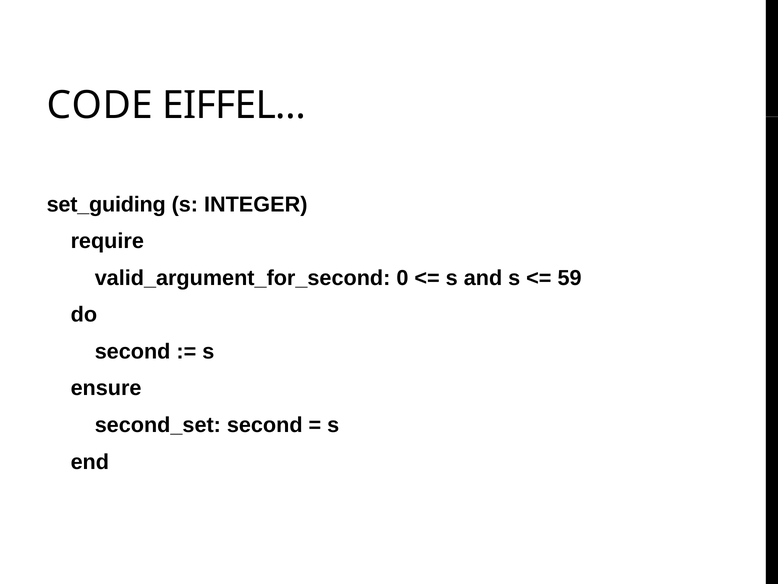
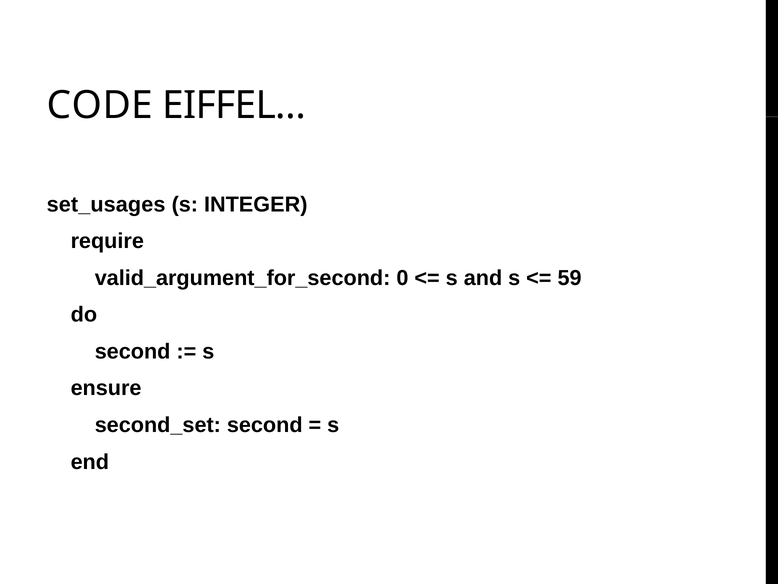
set_guiding: set_guiding -> set_usages (106, 204)
